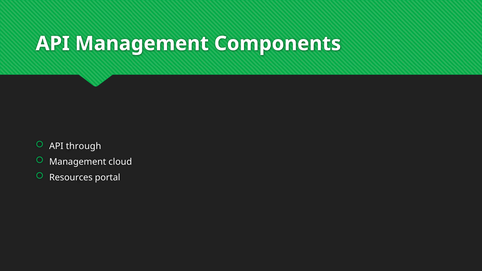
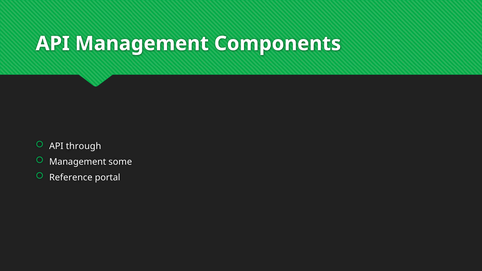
cloud: cloud -> some (120, 162)
Resources: Resources -> Reference (71, 178)
